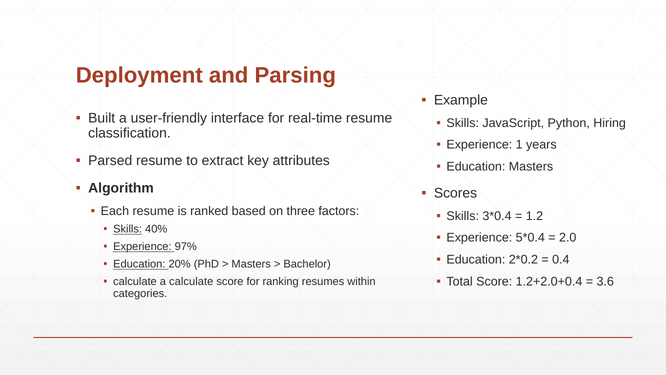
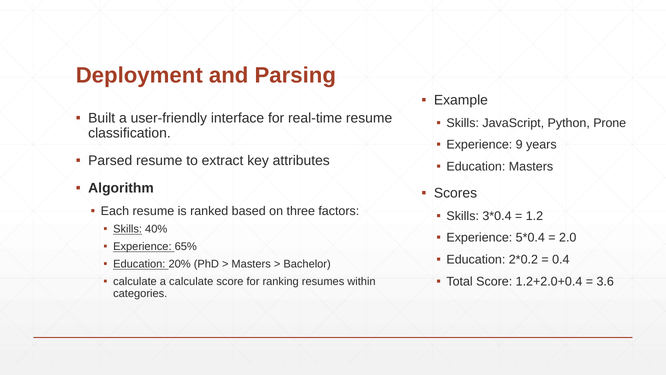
Hiring: Hiring -> Prone (610, 123)
1: 1 -> 9 (519, 145)
97%: 97% -> 65% (186, 246)
